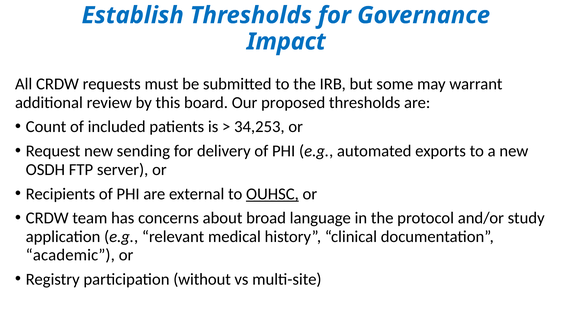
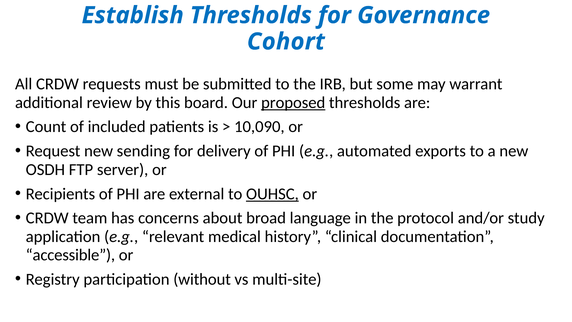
Impact: Impact -> Cohort (286, 42)
proposed underline: none -> present (293, 102)
34,253: 34,253 -> 10,090 (259, 127)
academic: academic -> accessible (70, 255)
